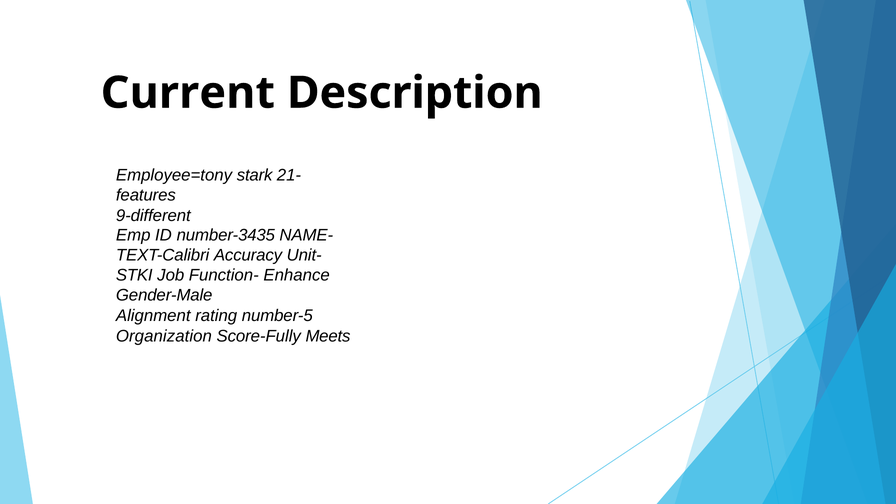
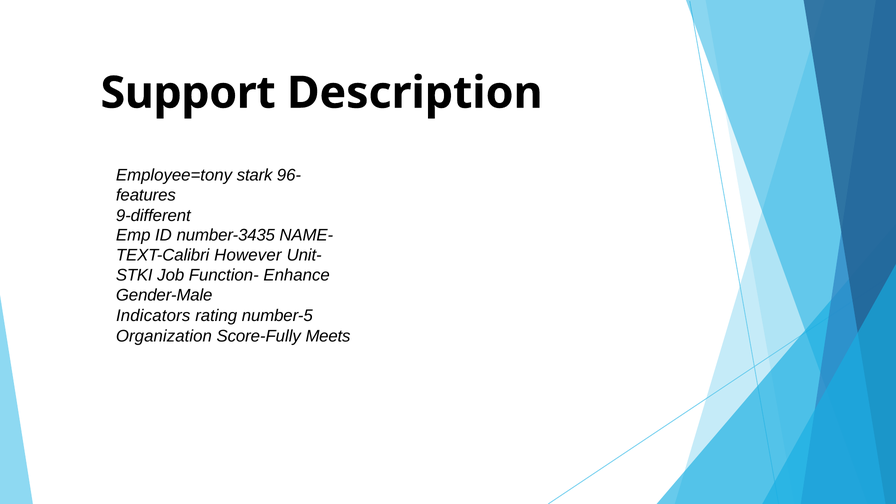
Current: Current -> Support (188, 93)
21-: 21- -> 96- (289, 175)
Accuracy: Accuracy -> However (248, 255)
Alignment: Alignment -> Indicators (153, 316)
